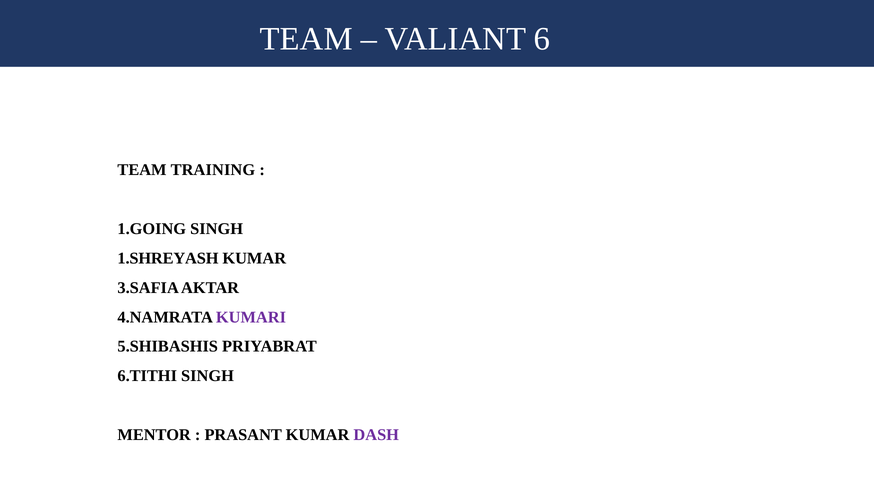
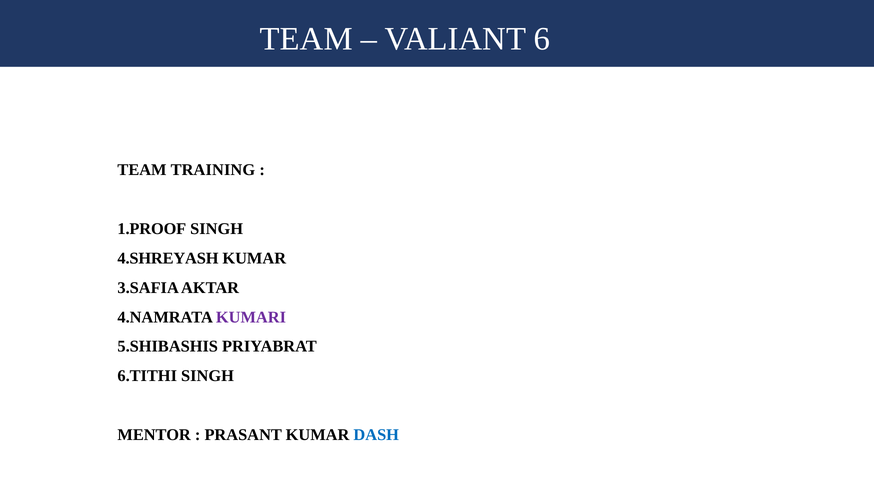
1.GOING: 1.GOING -> 1.PROOF (152, 229)
1.SHREYASH: 1.SHREYASH -> 4.SHREYASH (168, 259)
DASH colour: purple -> blue (376, 436)
